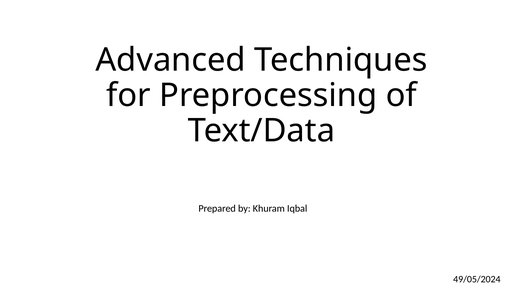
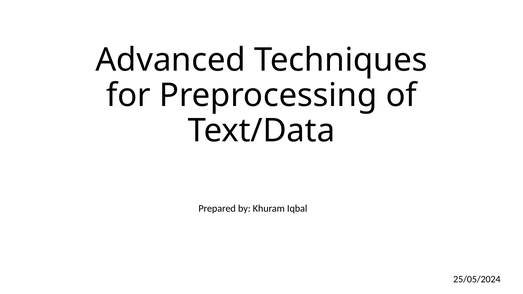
49/05/2024: 49/05/2024 -> 25/05/2024 (477, 279)
